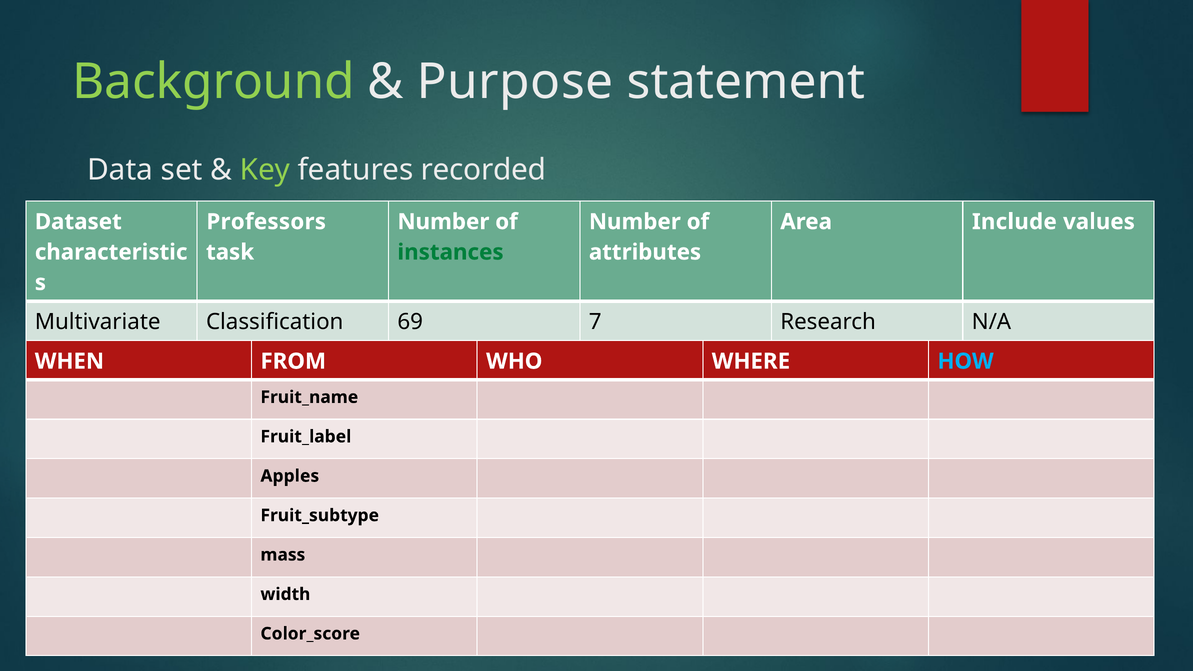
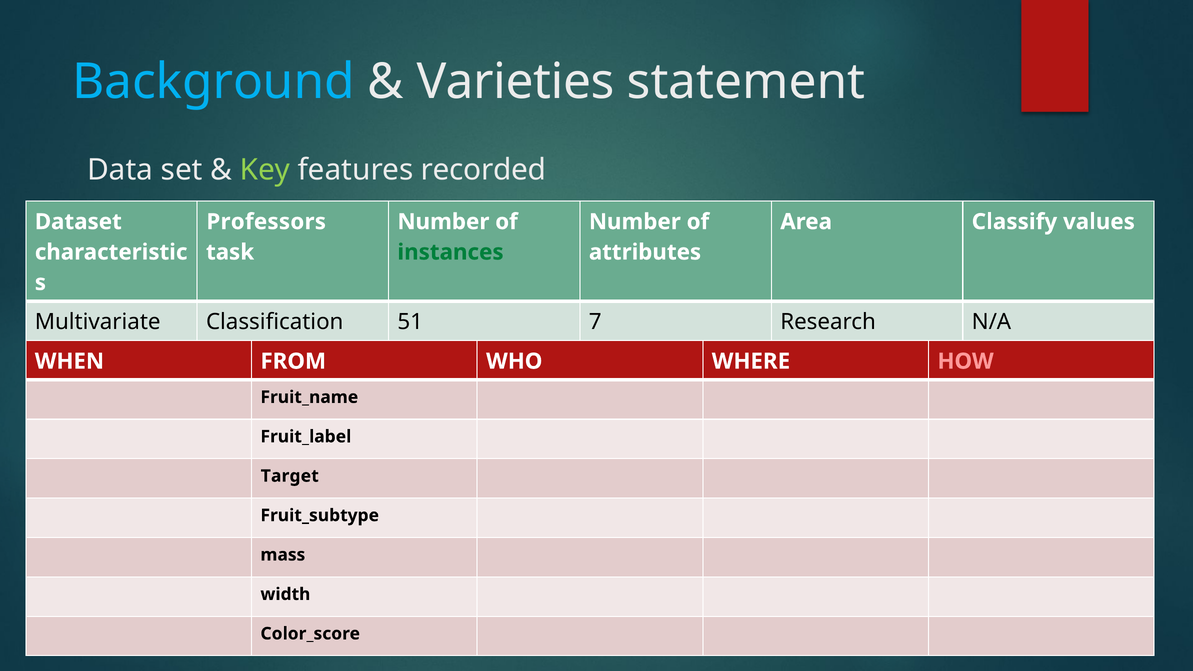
Background colour: light green -> light blue (213, 82)
Purpose: Purpose -> Varieties (516, 82)
Include: Include -> Classify (1014, 222)
69: 69 -> 51 (410, 322)
HOW colour: light blue -> pink (966, 361)
Apples: Apples -> Target (290, 476)
